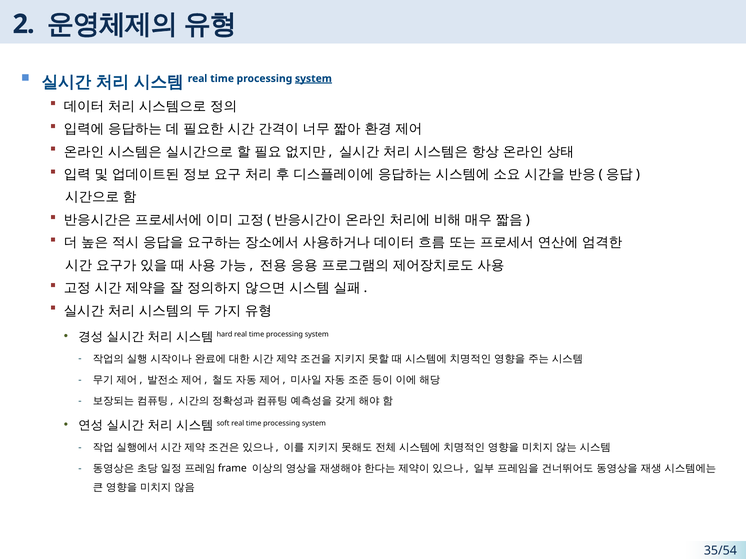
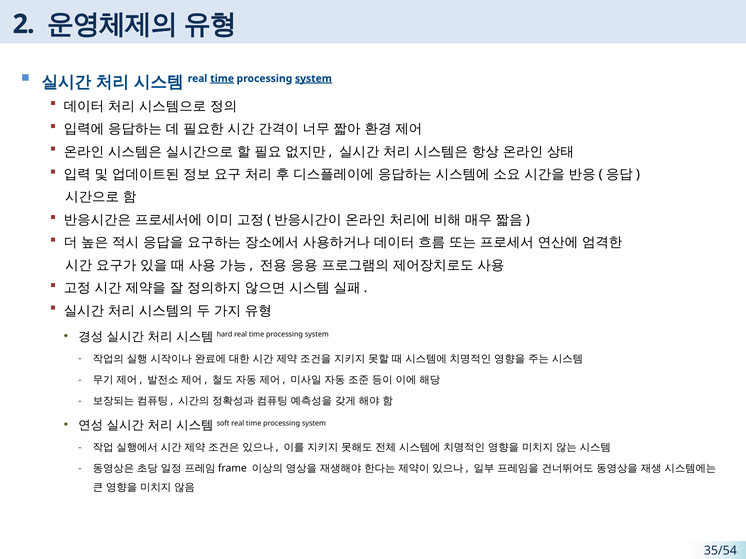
time underline: none -> present (222, 79)
